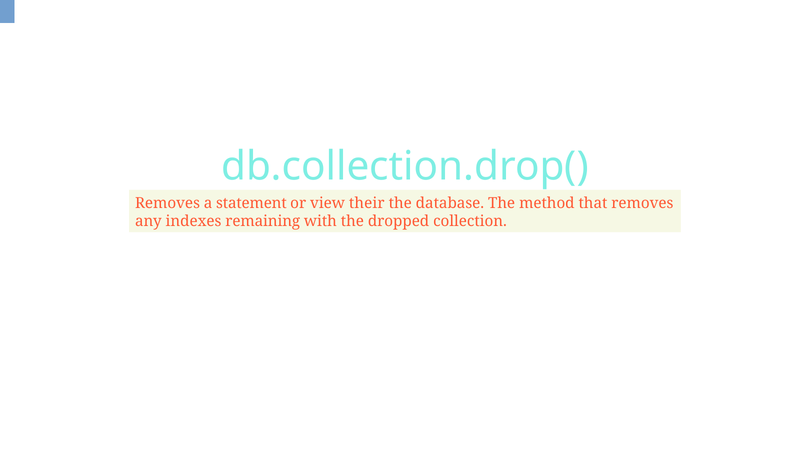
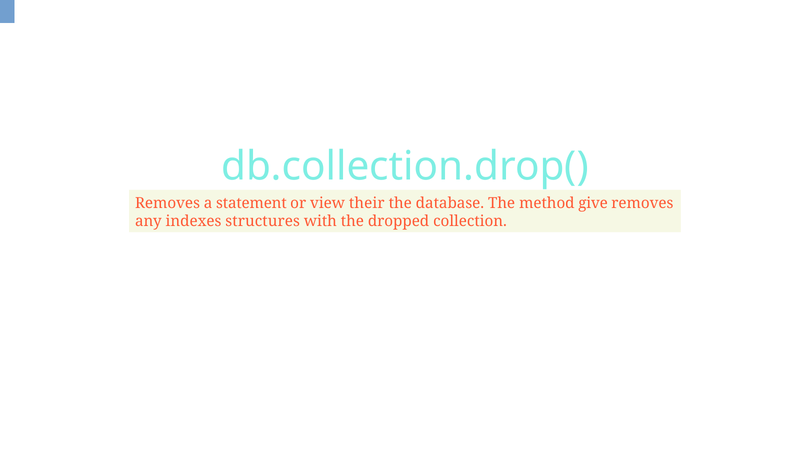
that: that -> give (593, 203)
remaining: remaining -> structures (263, 222)
